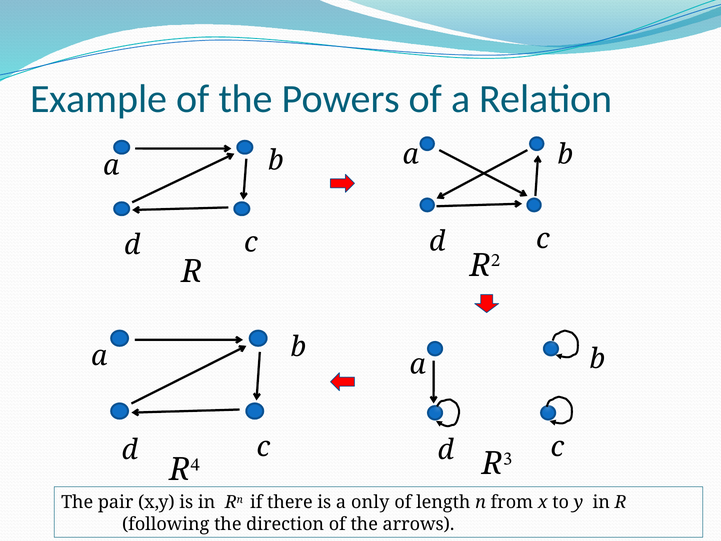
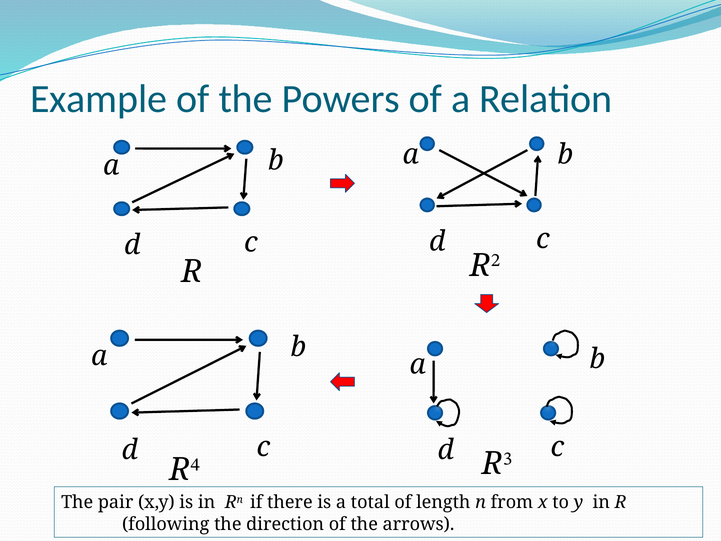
only: only -> total (370, 502)
